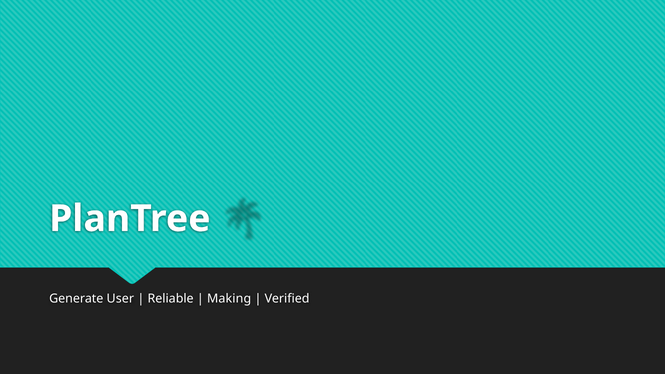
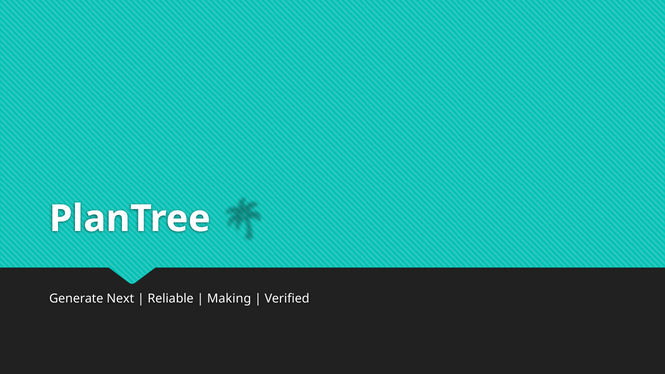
User: User -> Next (120, 299)
